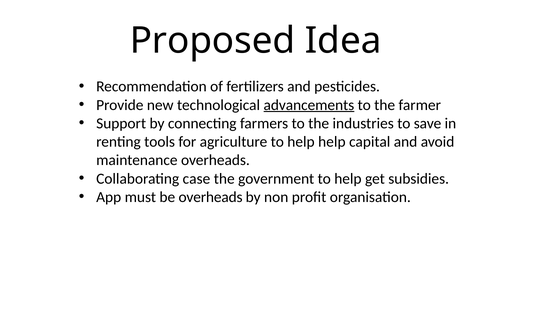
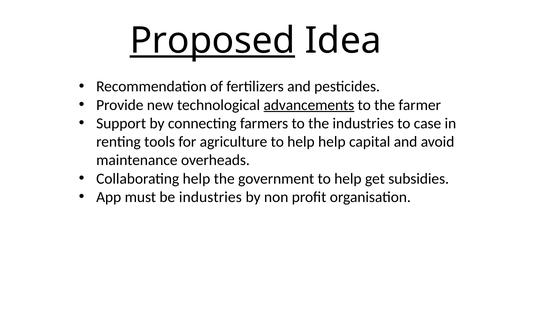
Proposed underline: none -> present (212, 41)
save: save -> case (428, 124)
Collaborating case: case -> help (196, 179)
be overheads: overheads -> industries (210, 197)
